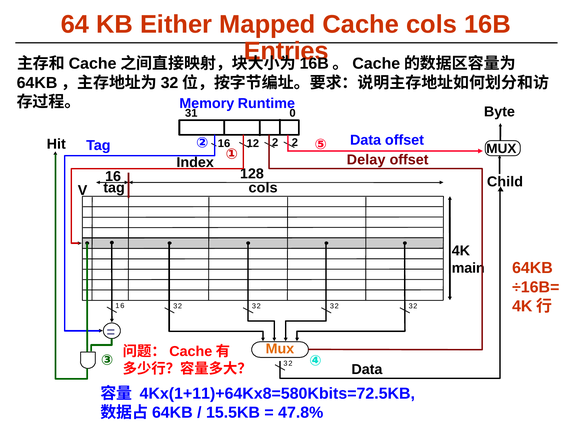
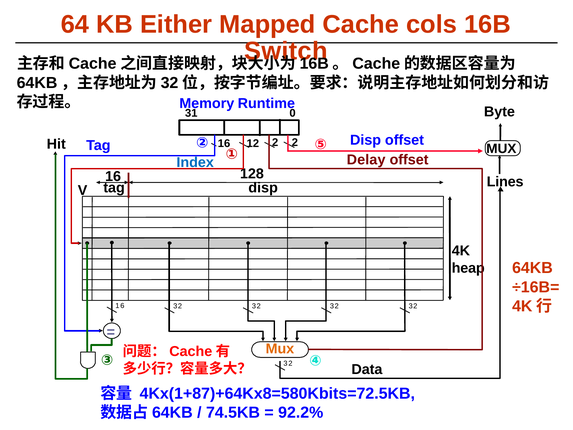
Entries: Entries -> Switch (286, 51)
12 Data: Data -> Disp (366, 140)
Index colour: black -> blue (195, 162)
Child: Child -> Lines (505, 182)
cols: cols -> disp (263, 188)
main: main -> heap (468, 268)
4Kx(1+11)+64Kx8=580Kbits=72.5KB: 4Kx(1+11)+64Kx8=580Kbits=72.5KB -> 4Kx(1+87)+64Kx8=580Kbits=72.5KB (277, 393)
15.5KB: 15.5KB -> 74.5KB (233, 412)
47.8%: 47.8% -> 92.2% (301, 412)
